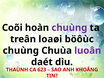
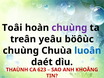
Coõi: Coõi -> Toâi (12, 28)
loaøi: loaøi -> yeâu (50, 39)
luoân colour: purple -> blue (88, 51)
